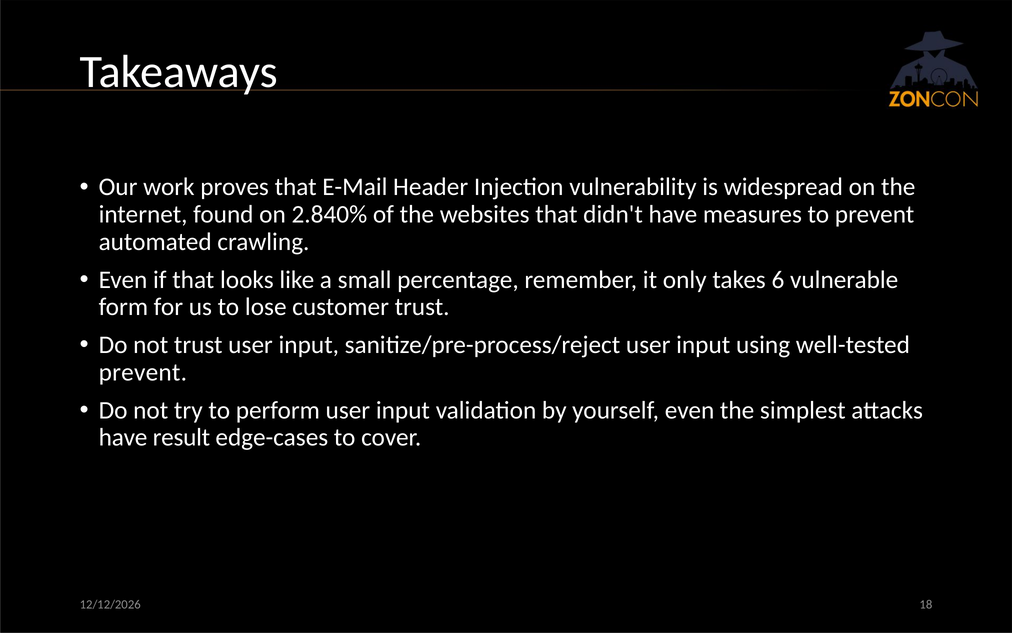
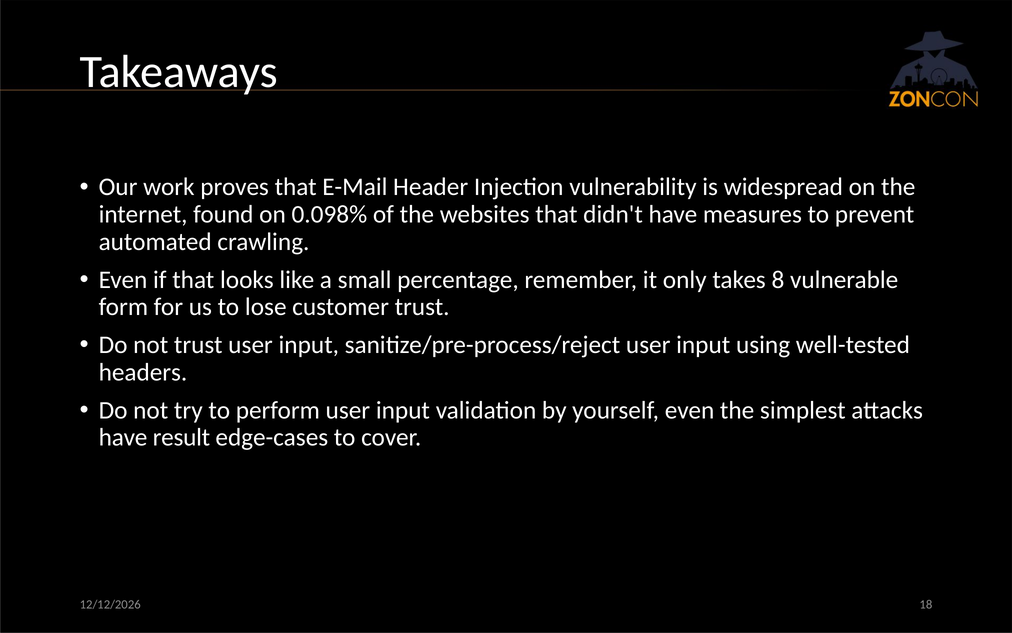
2.840%: 2.840% -> 0.098% (329, 214)
6: 6 -> 8 (778, 280)
prevent: prevent -> headers (143, 372)
